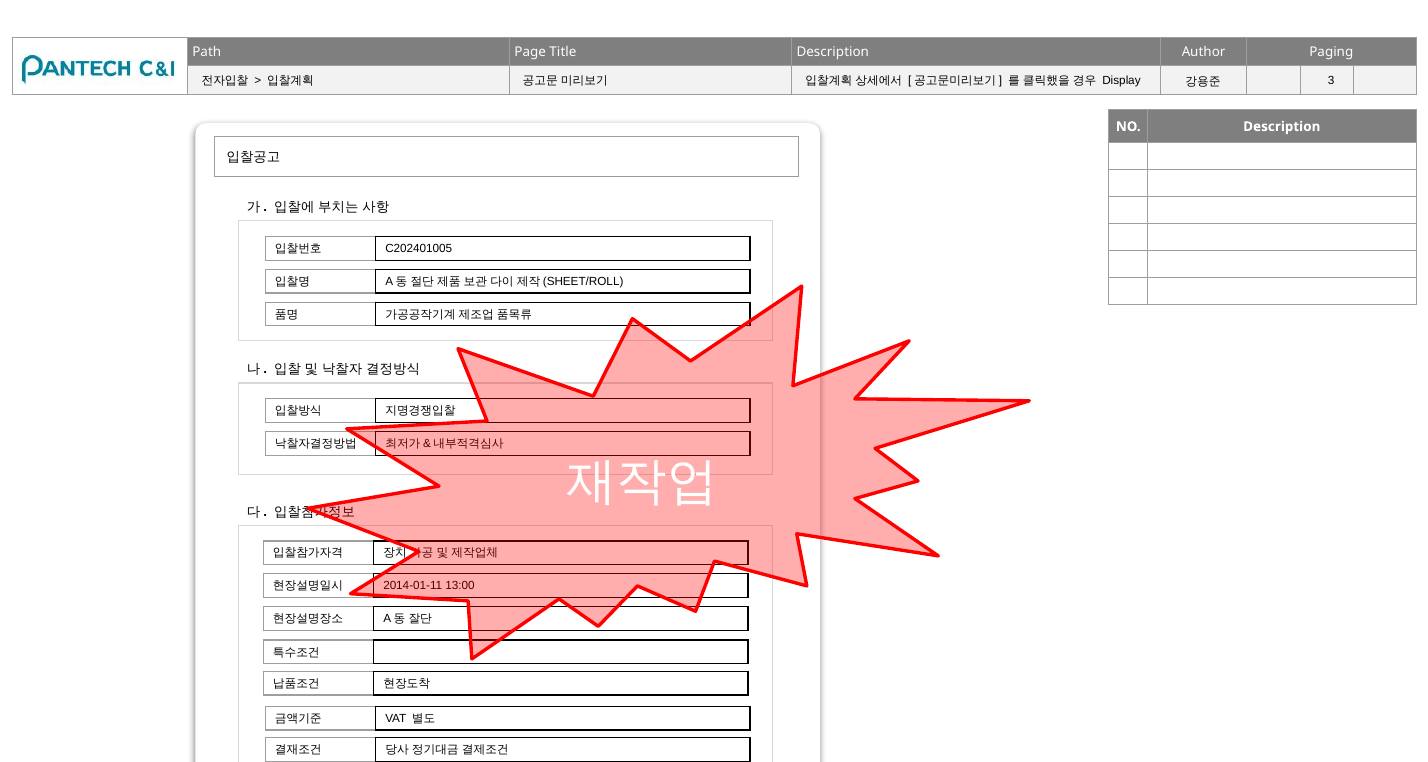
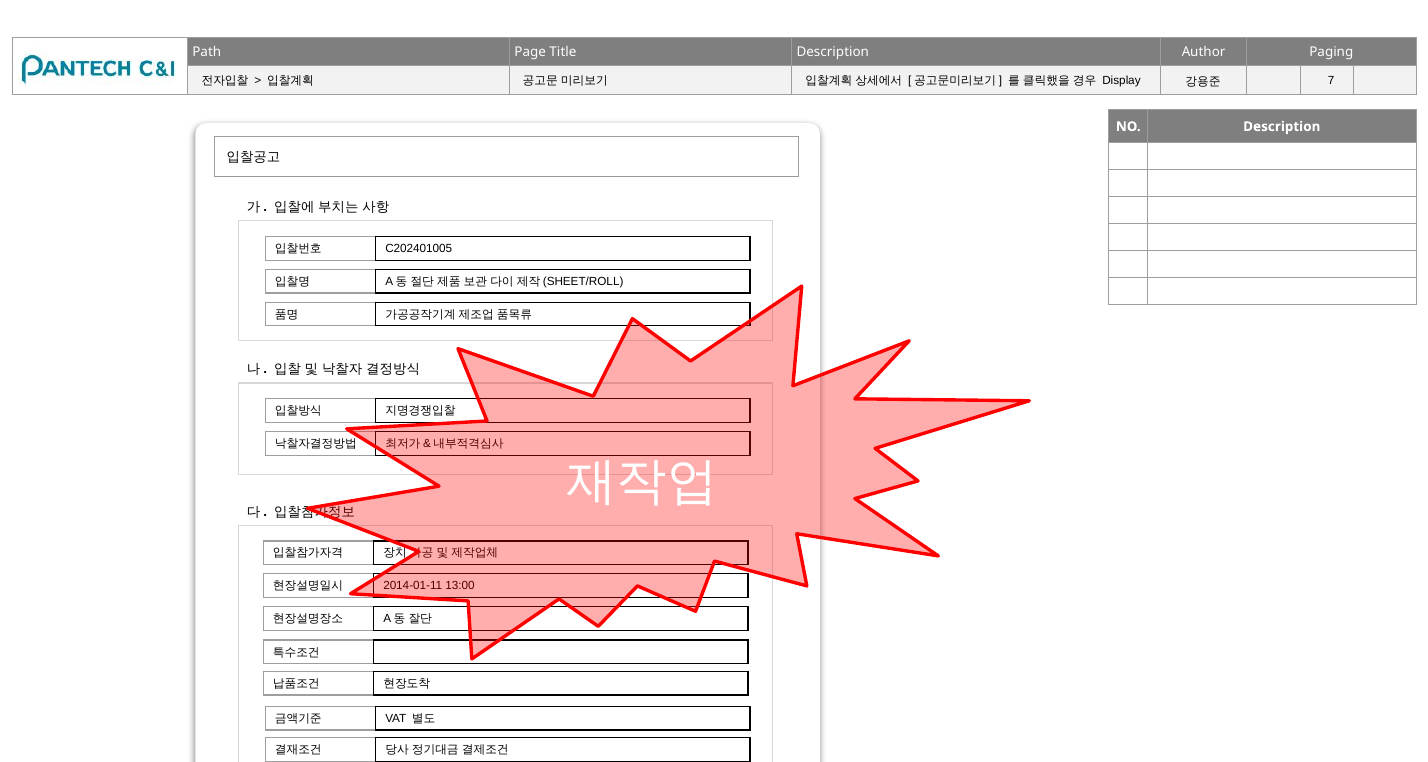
3: 3 -> 7 (1331, 81)
